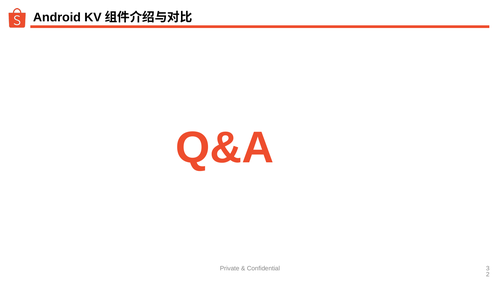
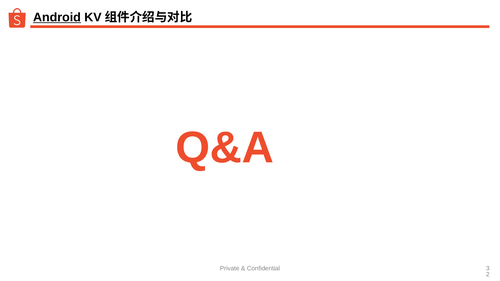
Android underline: none -> present (57, 17)
